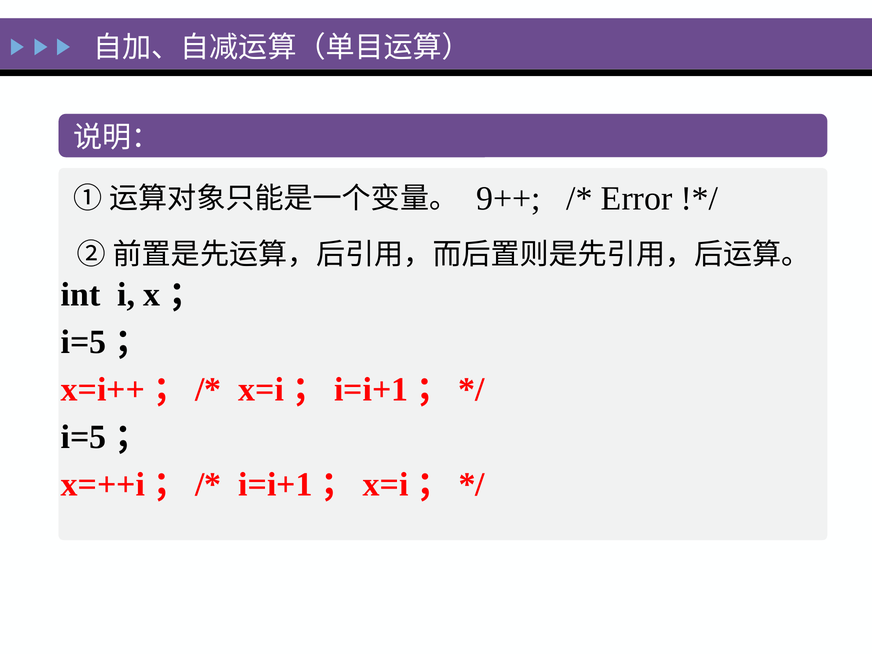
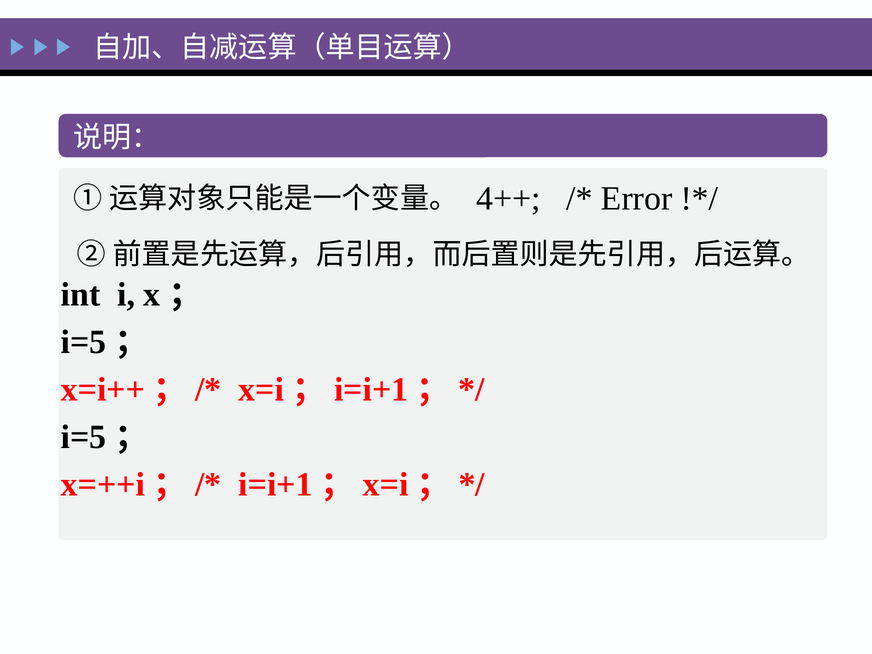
9++: 9++ -> 4++ (509, 199)
